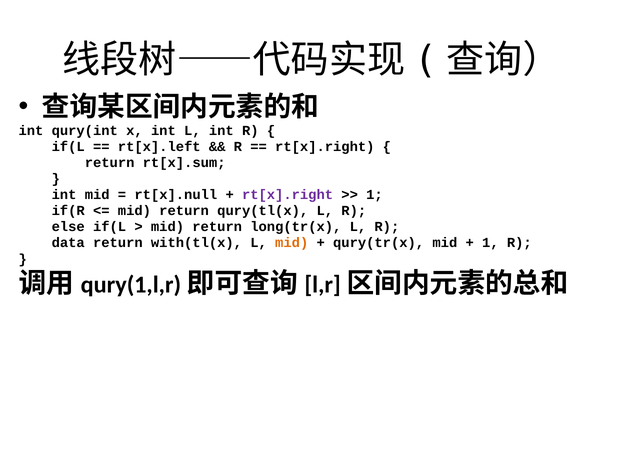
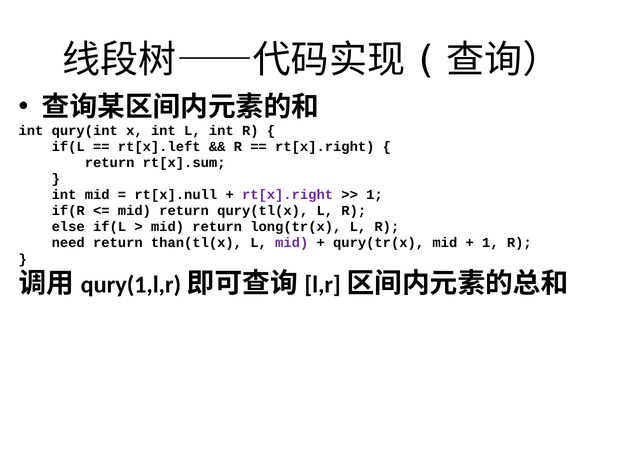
data: data -> need (68, 243)
with(tl(x: with(tl(x -> than(tl(x (196, 243)
mid colour: orange -> purple (292, 243)
